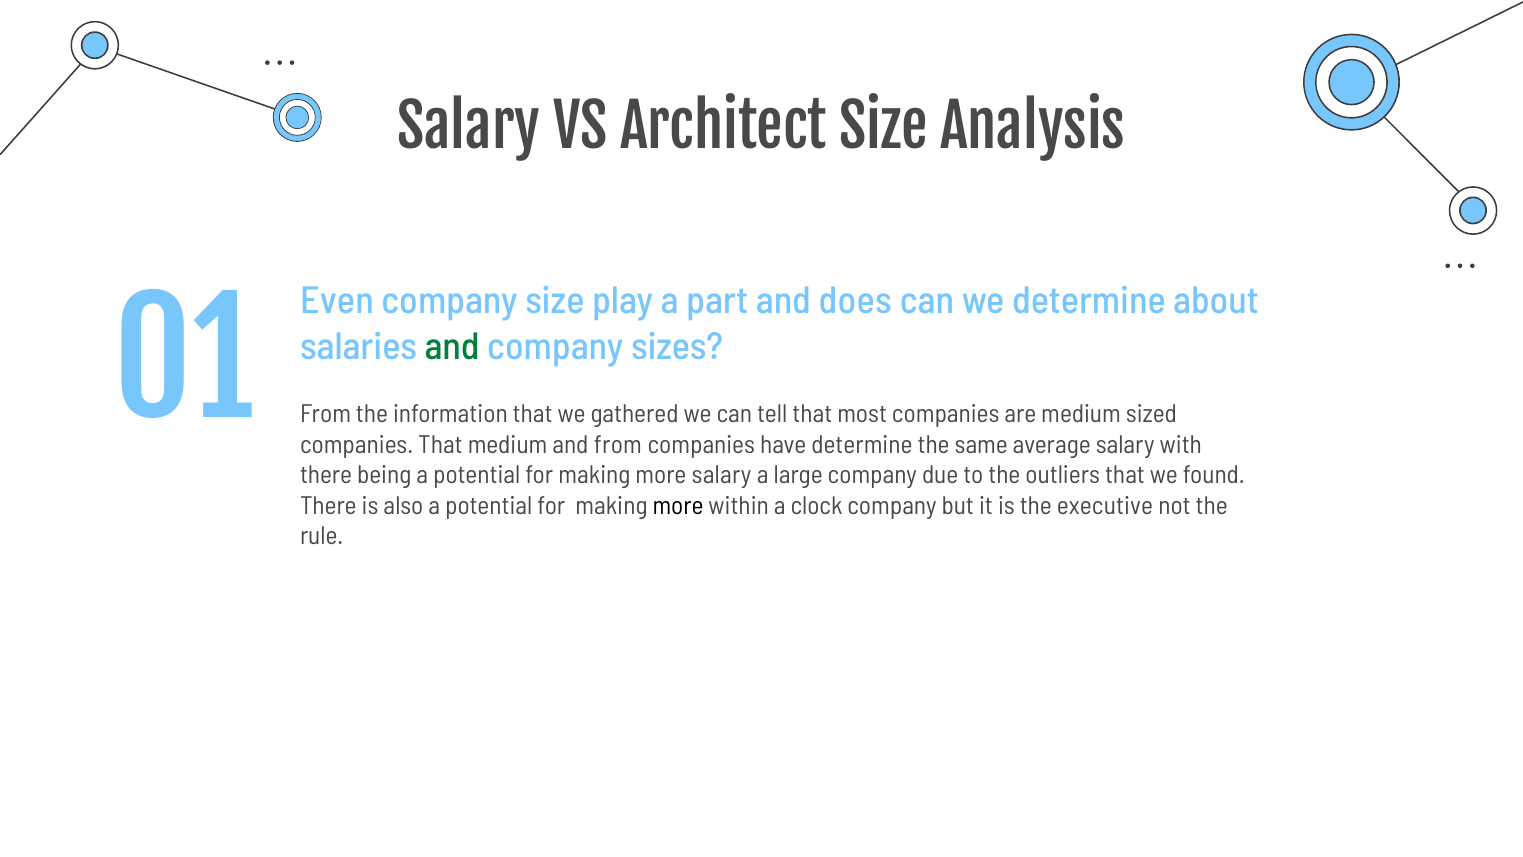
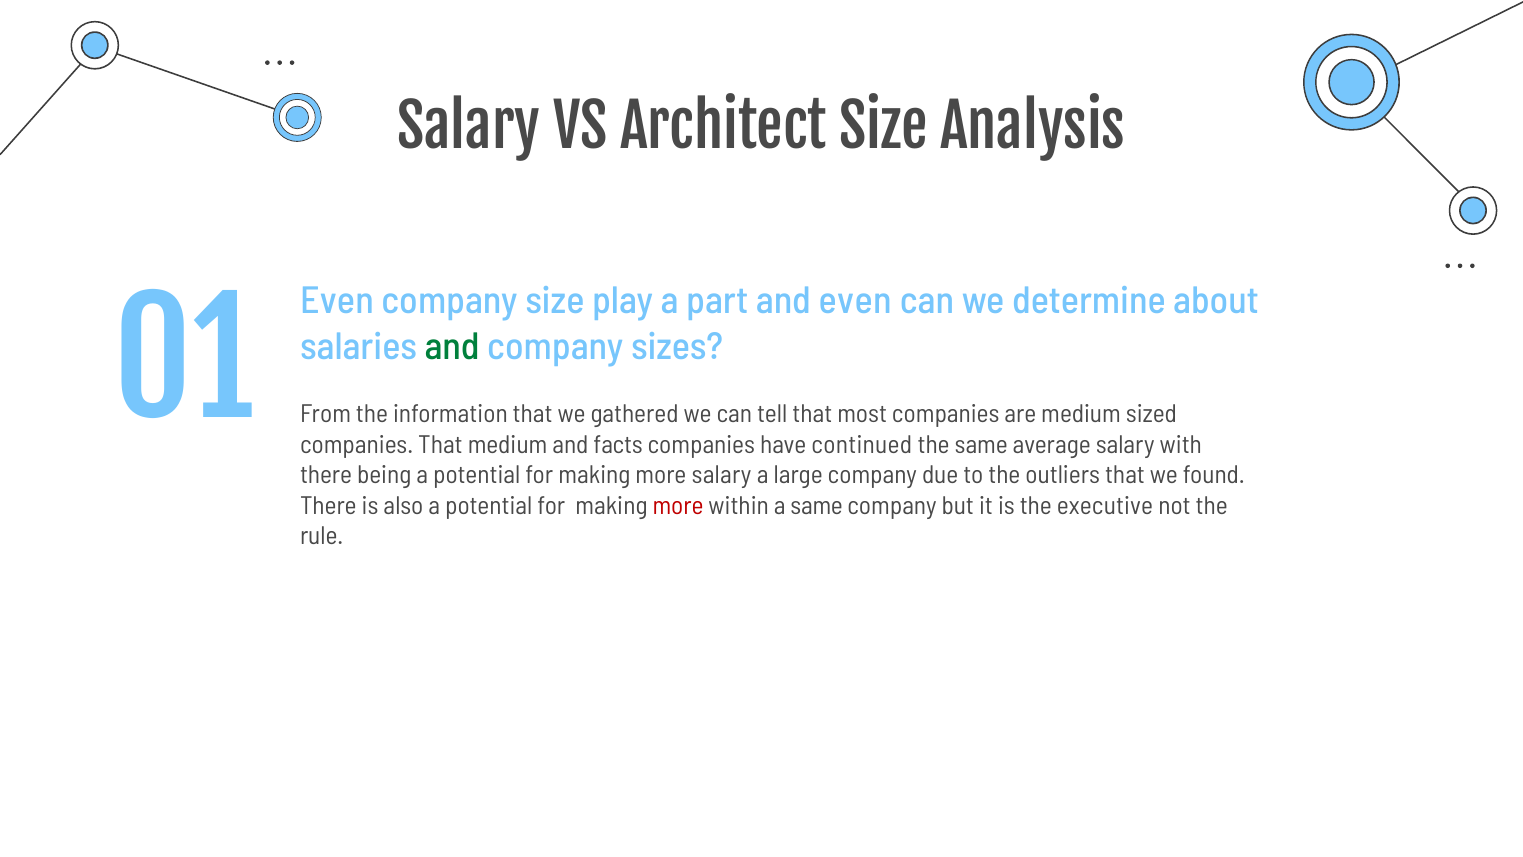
and does: does -> even (855, 301)
and from: from -> facts (618, 445)
have determine: determine -> continued (862, 445)
more colour: black -> red (678, 506)
a clock: clock -> same (817, 506)
